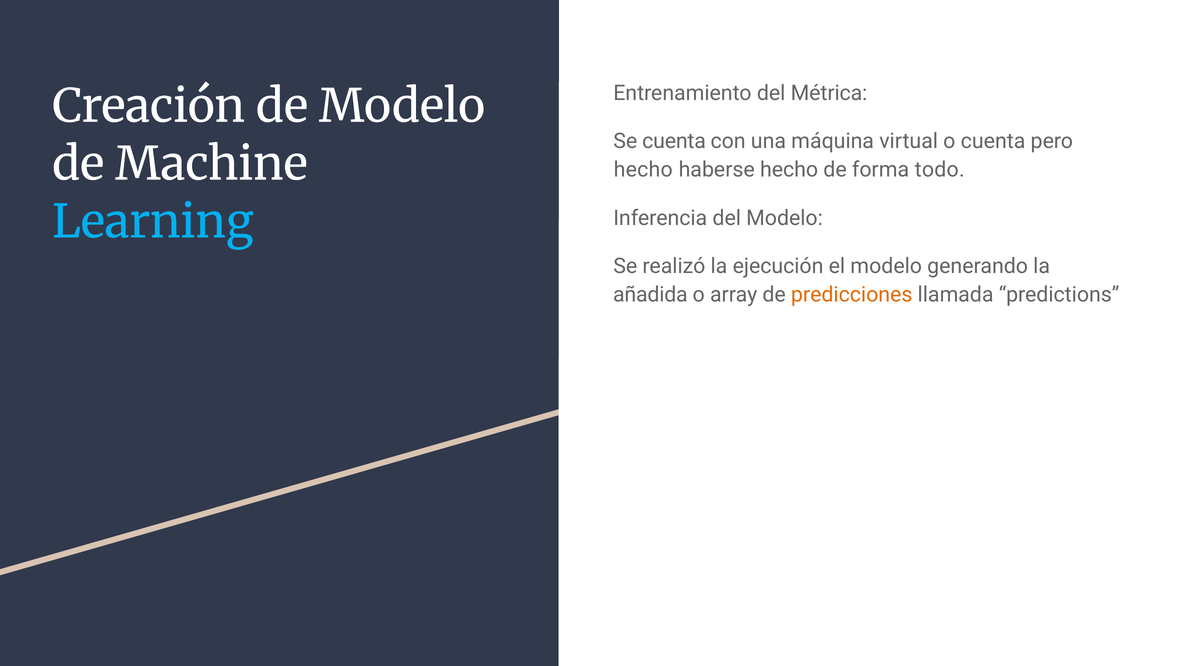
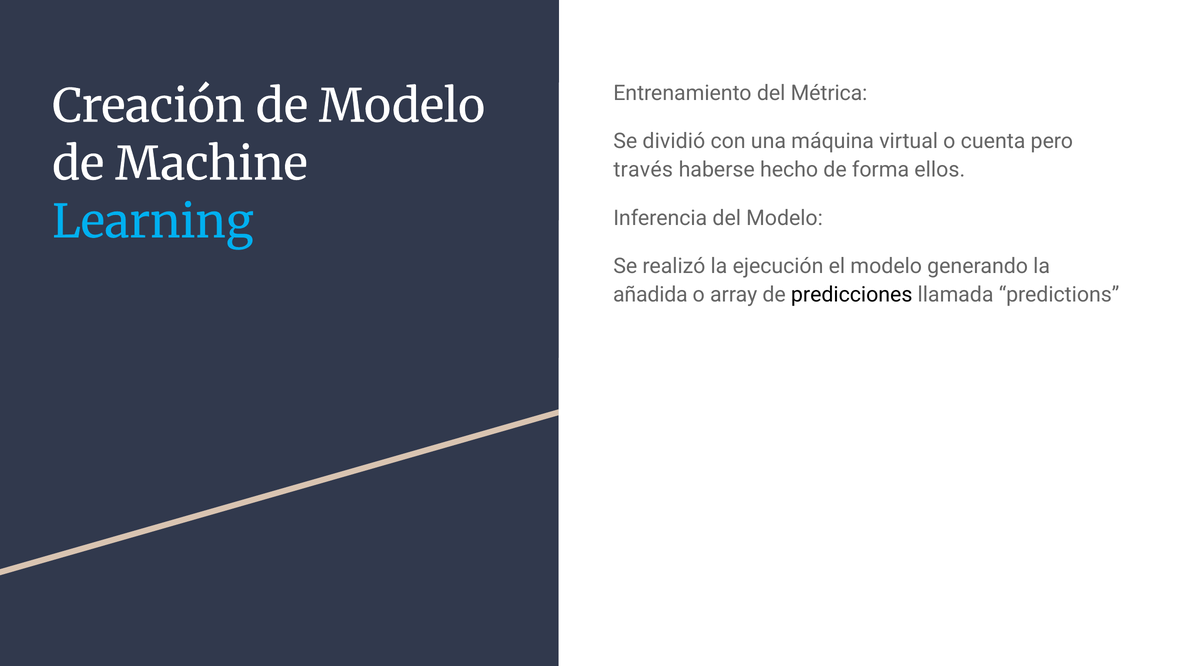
Se cuenta: cuenta -> dividió (674, 141)
hecho: hecho -> través (643, 170)
todo: todo -> ellos (940, 170)
predicciones colour: orange -> black (852, 295)
